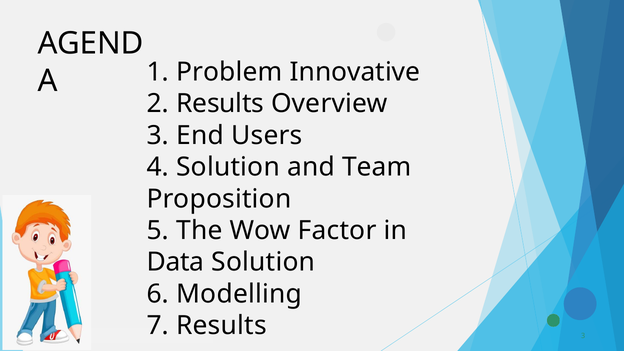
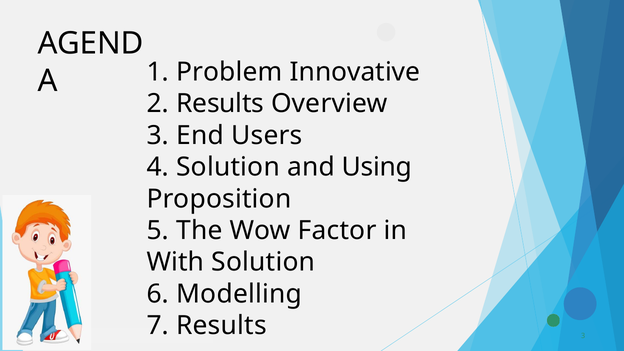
Team: Team -> Using (377, 167)
Data: Data -> With (175, 262)
